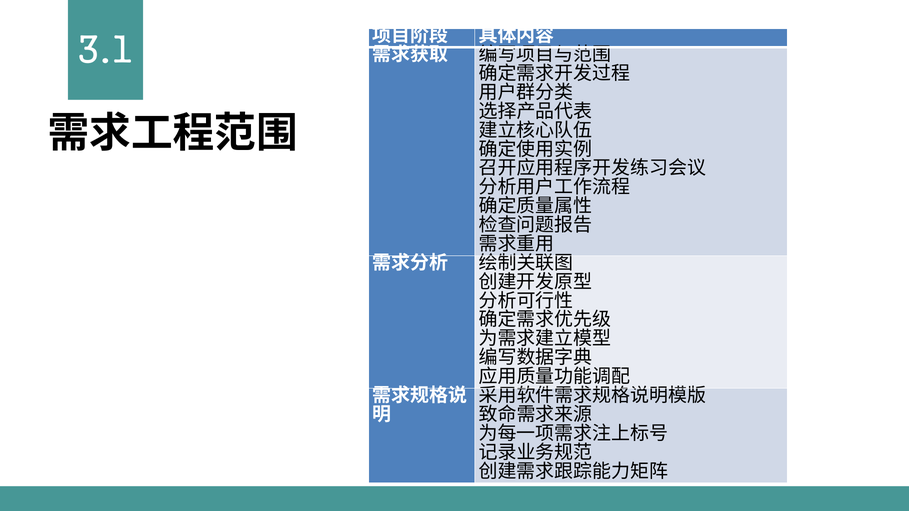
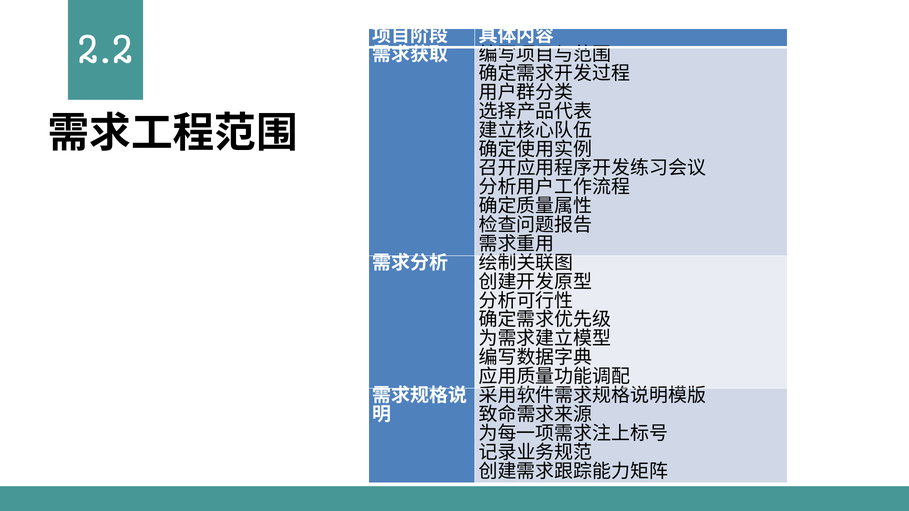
3.1: 3.1 -> 2.2 (106, 50)
